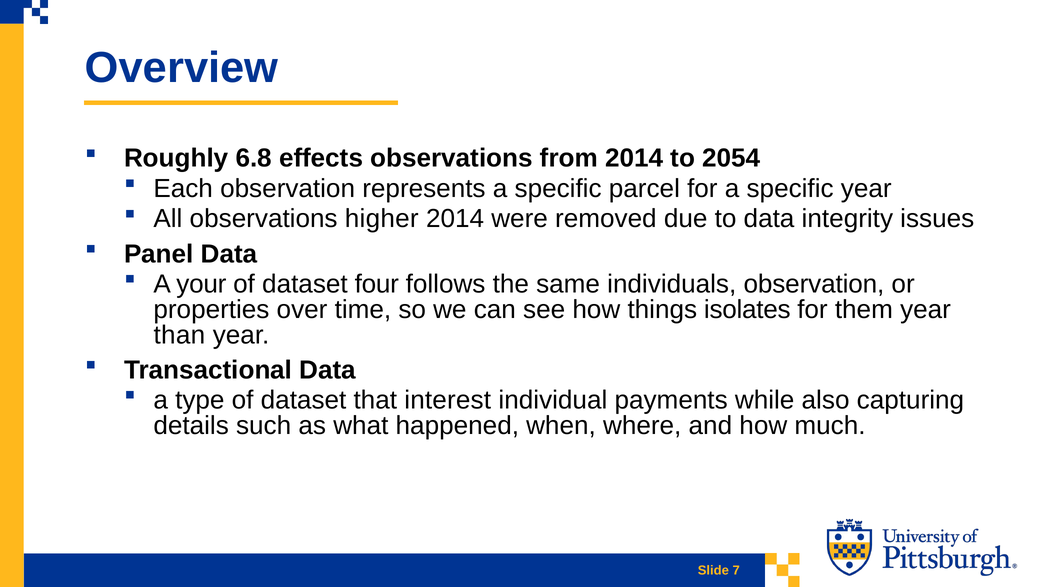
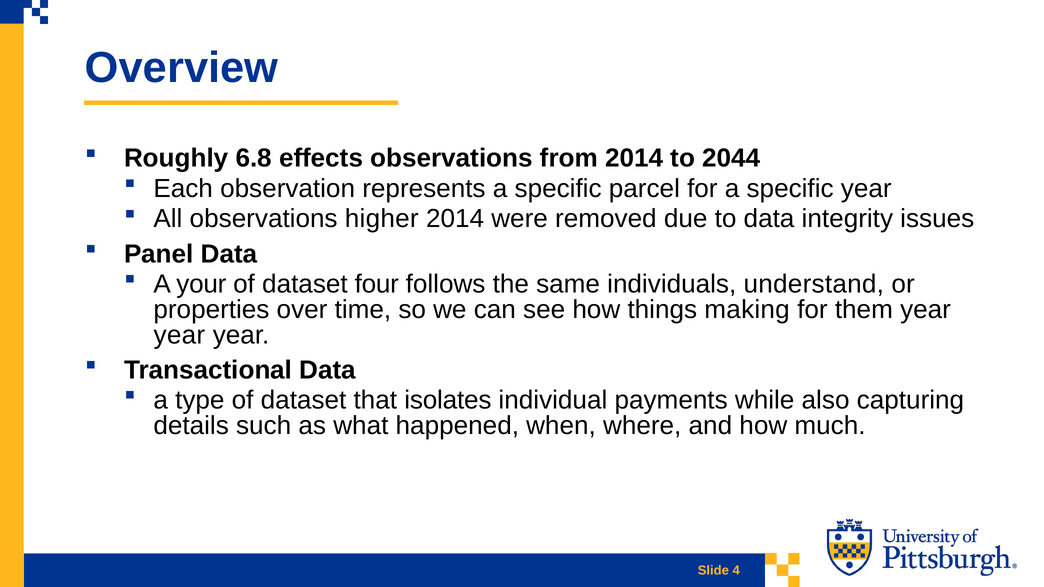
2054: 2054 -> 2044 (731, 158)
individuals observation: observation -> understand (814, 284)
isolates: isolates -> making (747, 310)
than: than -> year (179, 335)
interest: interest -> isolates (448, 400)
7: 7 -> 4 (736, 571)
